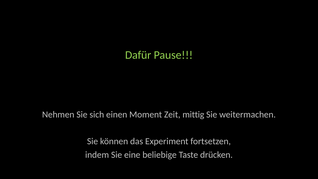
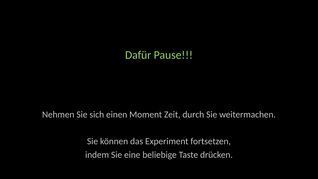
mittig: mittig -> durch (193, 115)
